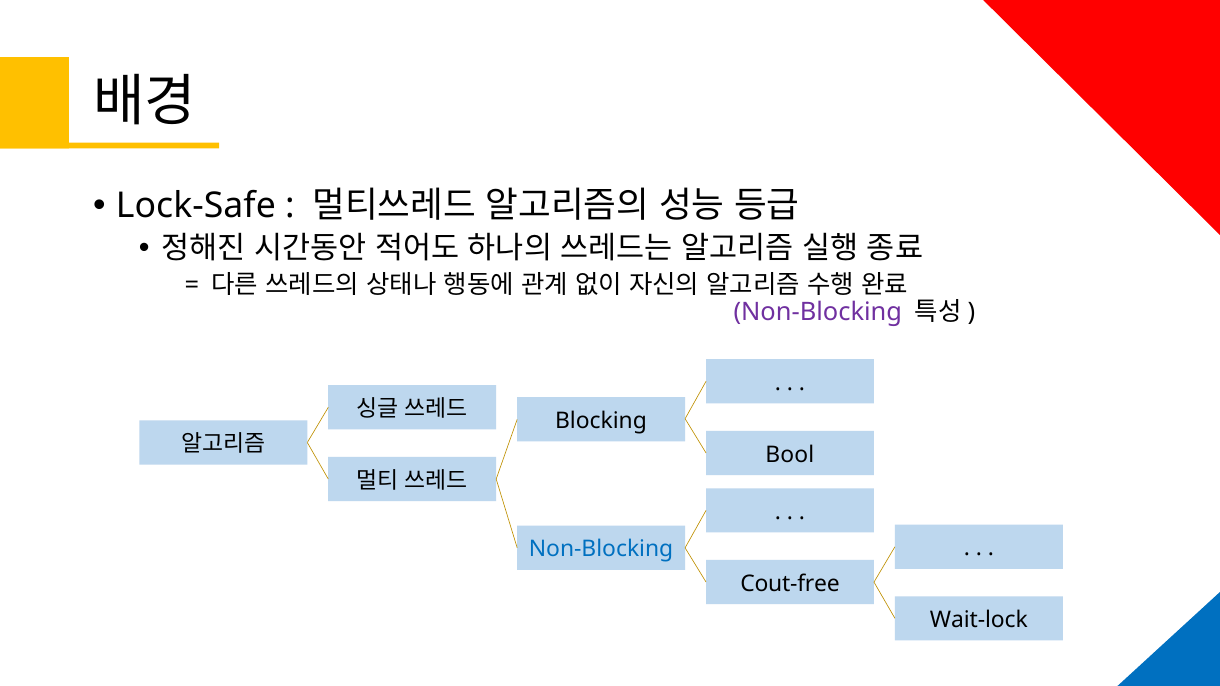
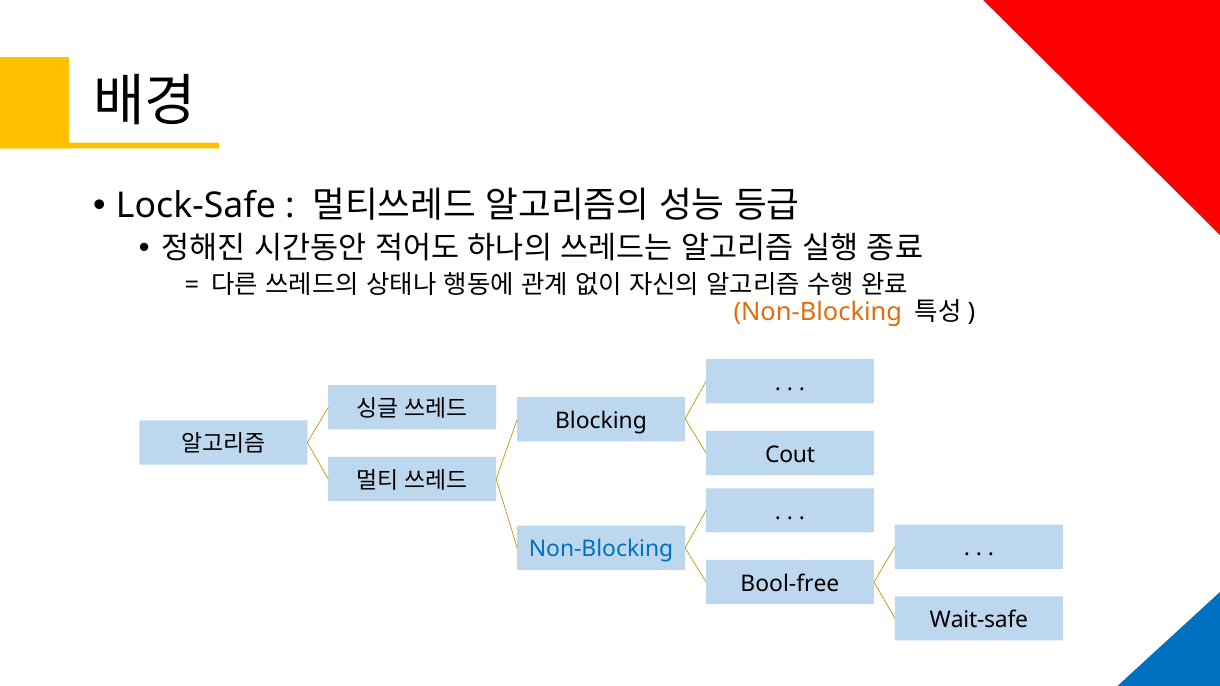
Non-Blocking colour: purple -> orange (818, 312)
Bool: Bool -> Cout (790, 455)
Cout-free: Cout-free -> Bool-free (790, 584)
Wait-lock: Wait-lock -> Wait-safe (979, 620)
